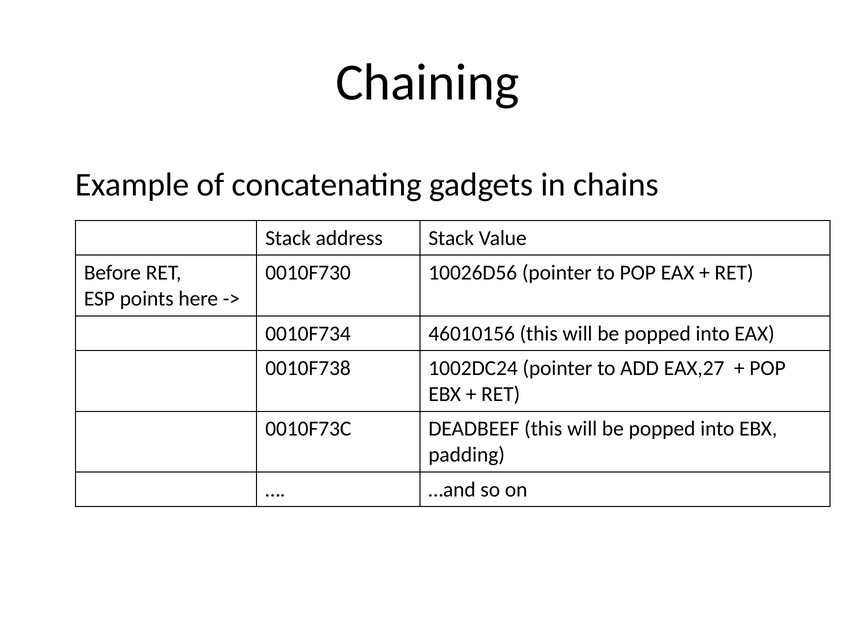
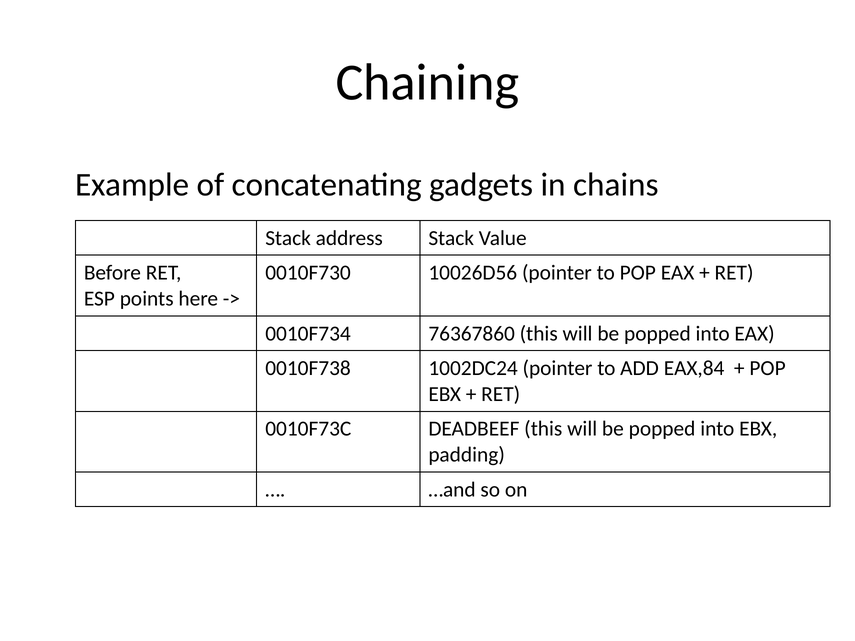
46010156: 46010156 -> 76367860 (472, 334)
EAX,27: EAX,27 -> EAX,84 (694, 368)
